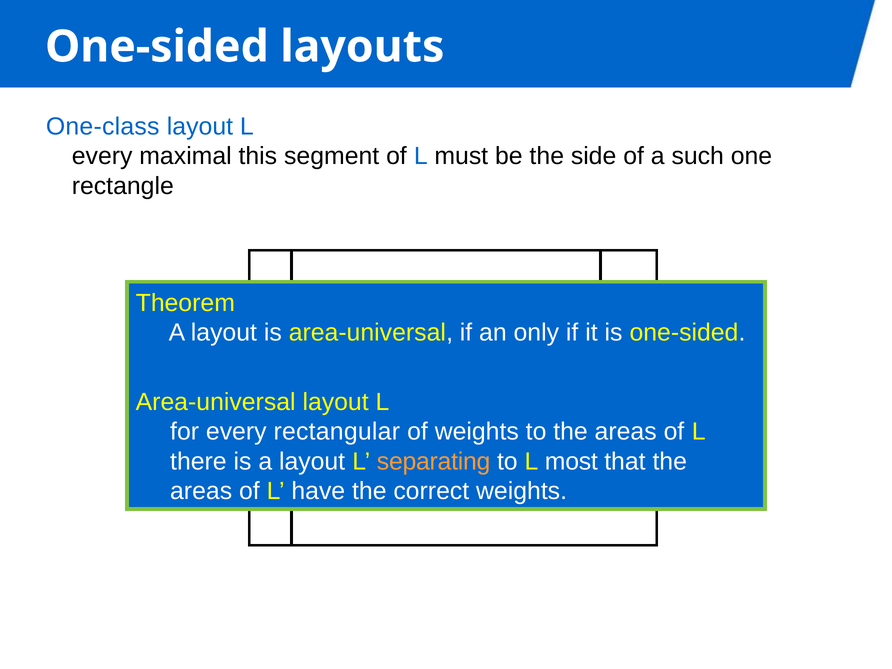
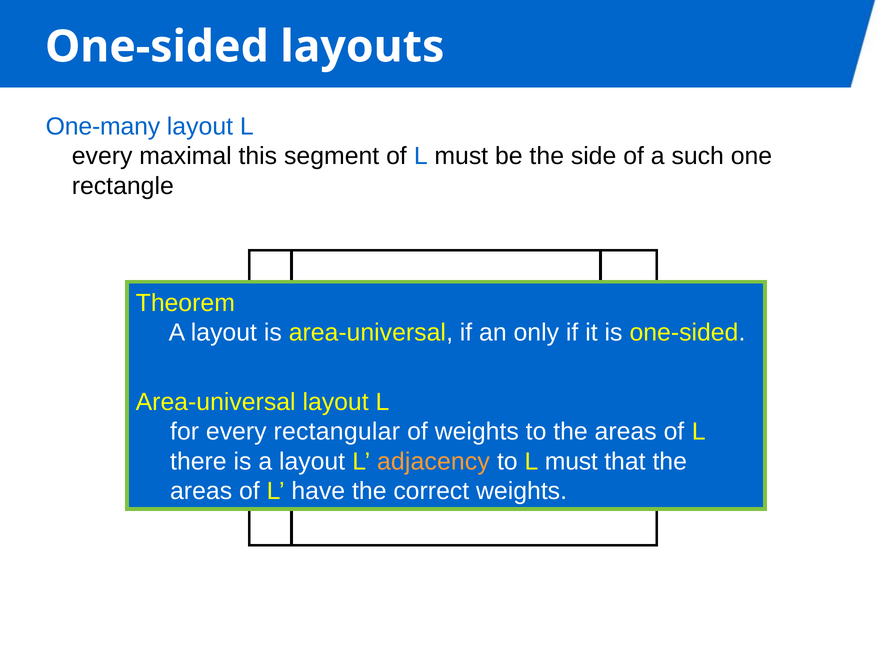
One-class: One-class -> One-many (103, 126)
separating: separating -> adjacency (433, 461)
to L most: most -> must (571, 461)
